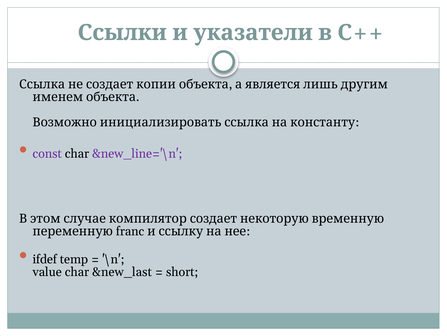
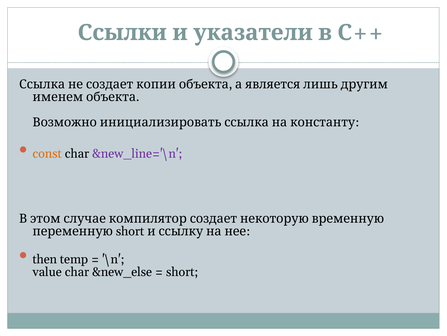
const colour: purple -> orange (47, 153)
franc: franc -> short (130, 231)
ifdef: ifdef -> then (45, 259)
&new_last: &new_last -> &new_else (122, 271)
